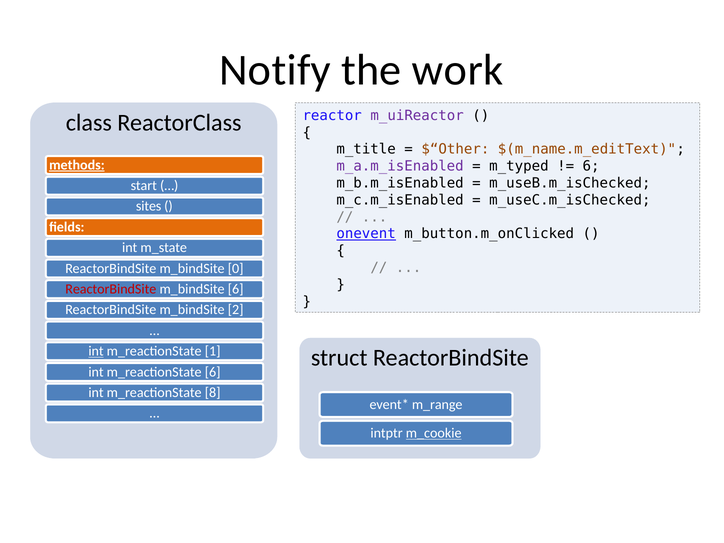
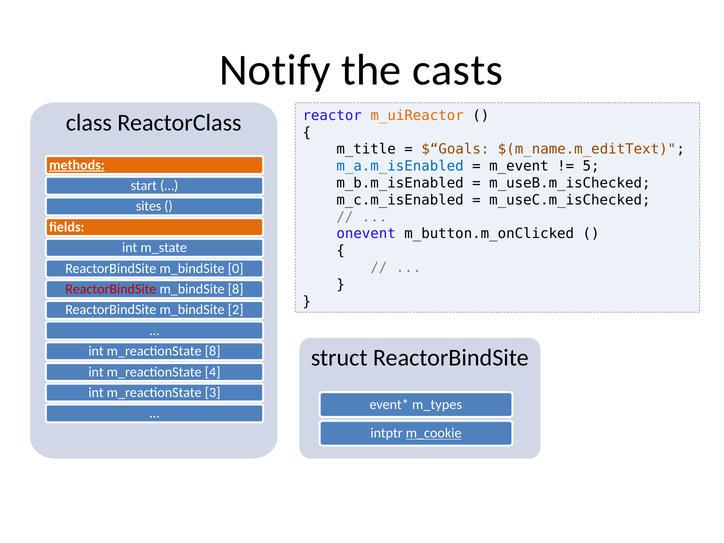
work: work -> casts (458, 70)
m_uiReactor colour: purple -> orange (417, 116)
$“Other: $“Other -> $“Goals (455, 149)
m_a.m_isEnabled colour: purple -> blue (400, 166)
m_typed: m_typed -> m_event (519, 166)
6: 6 -> 5 (591, 166)
onevent underline: present -> none (366, 234)
m_bindSite 6: 6 -> 8 (236, 289)
int underline: present -> none (96, 351)
m_reactionState 1: 1 -> 8 (213, 351)
m_reactionState 6: 6 -> 4 (213, 372)
8: 8 -> 3 (213, 393)
m_range: m_range -> m_types (437, 404)
